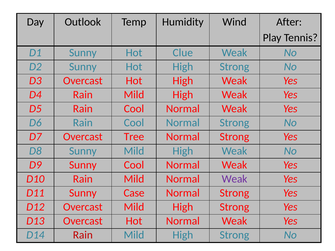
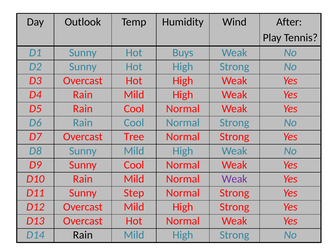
Clue: Clue -> Buys (183, 53)
Case: Case -> Step (134, 193)
Rain colour: red -> black (83, 235)
